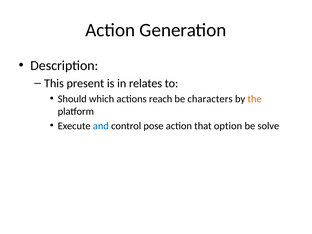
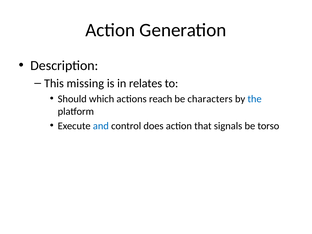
present: present -> missing (85, 83)
the colour: orange -> blue (255, 99)
pose: pose -> does (154, 126)
option: option -> signals (228, 126)
solve: solve -> torso (268, 126)
